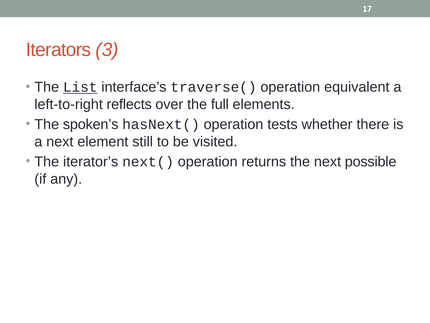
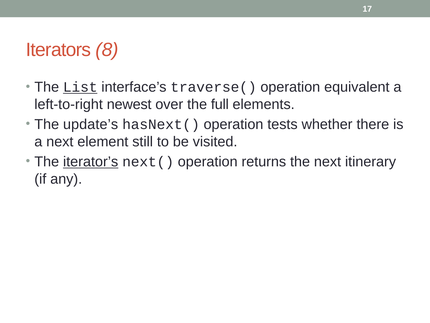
3: 3 -> 8 (107, 50)
reflects: reflects -> newest (129, 104)
spoken’s: spoken’s -> update’s (91, 124)
iterator’s underline: none -> present (91, 162)
possible: possible -> itinerary (371, 162)
